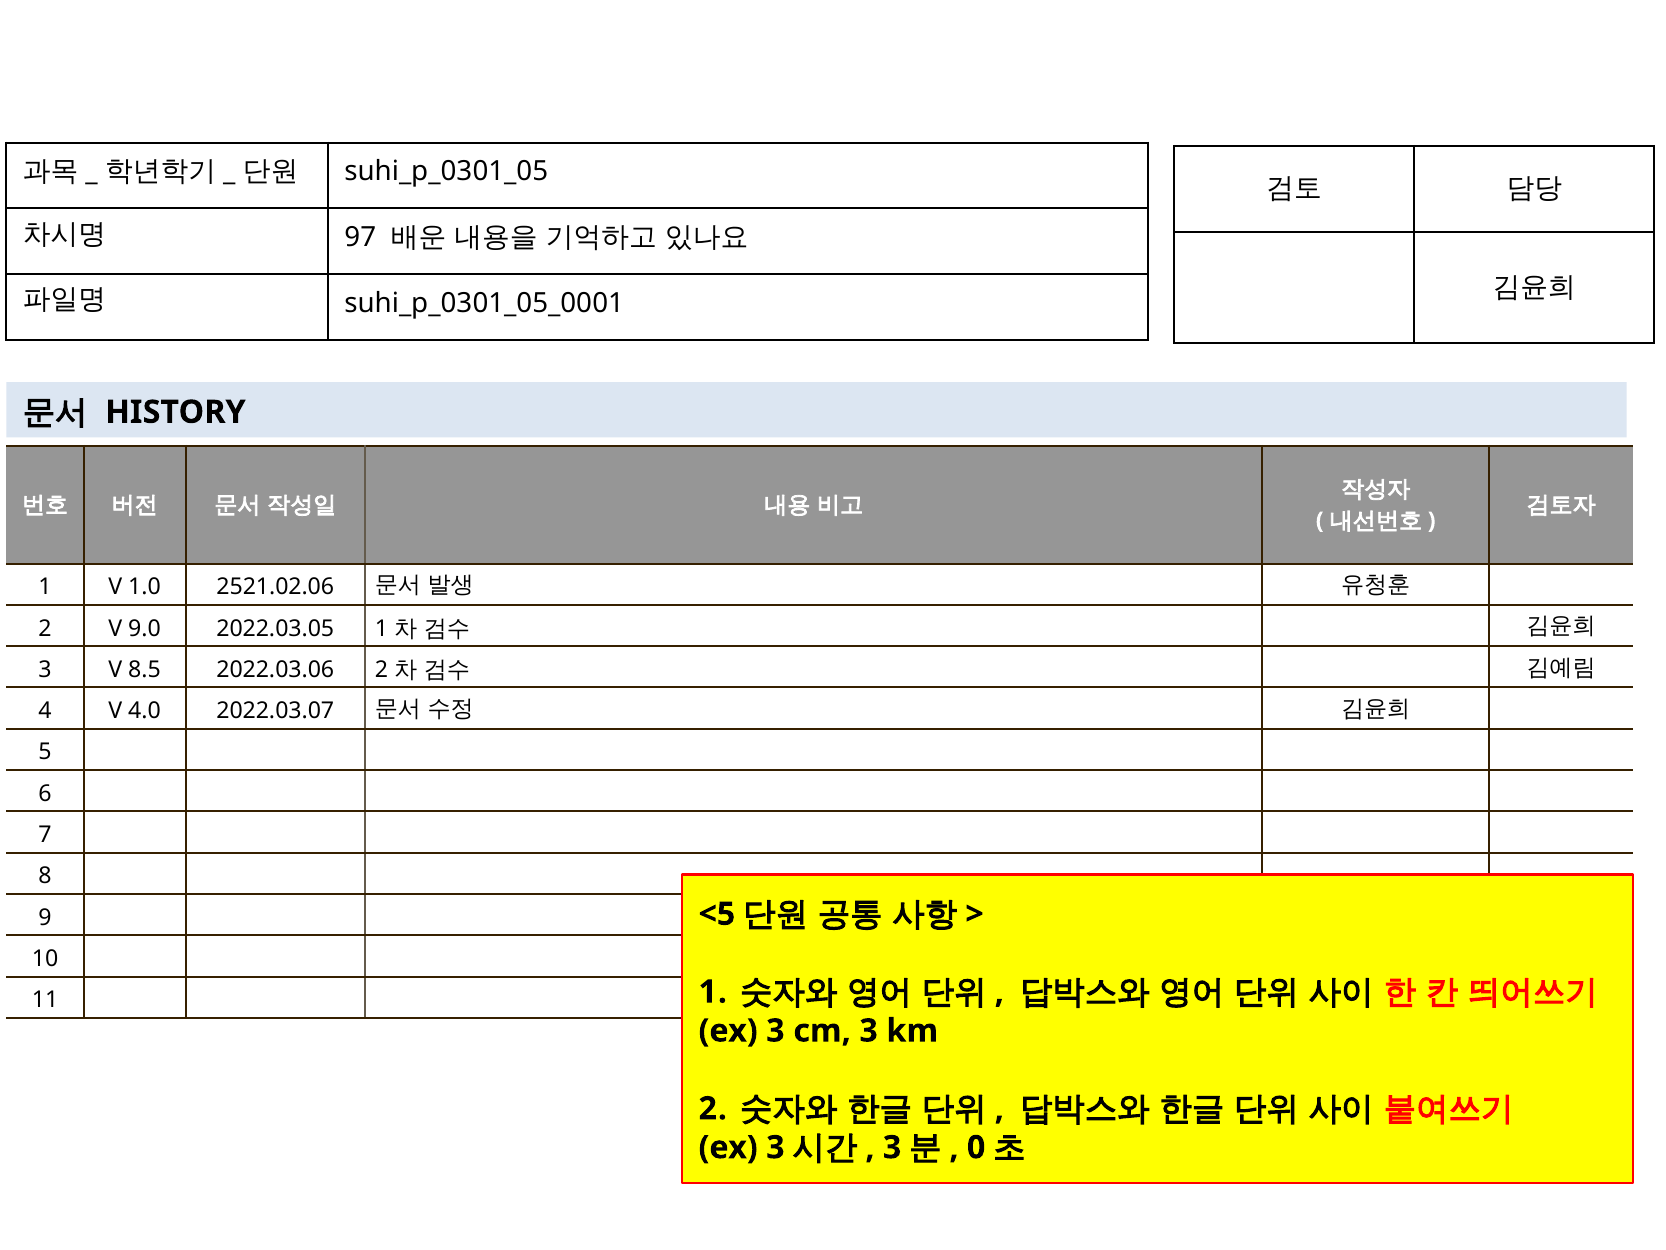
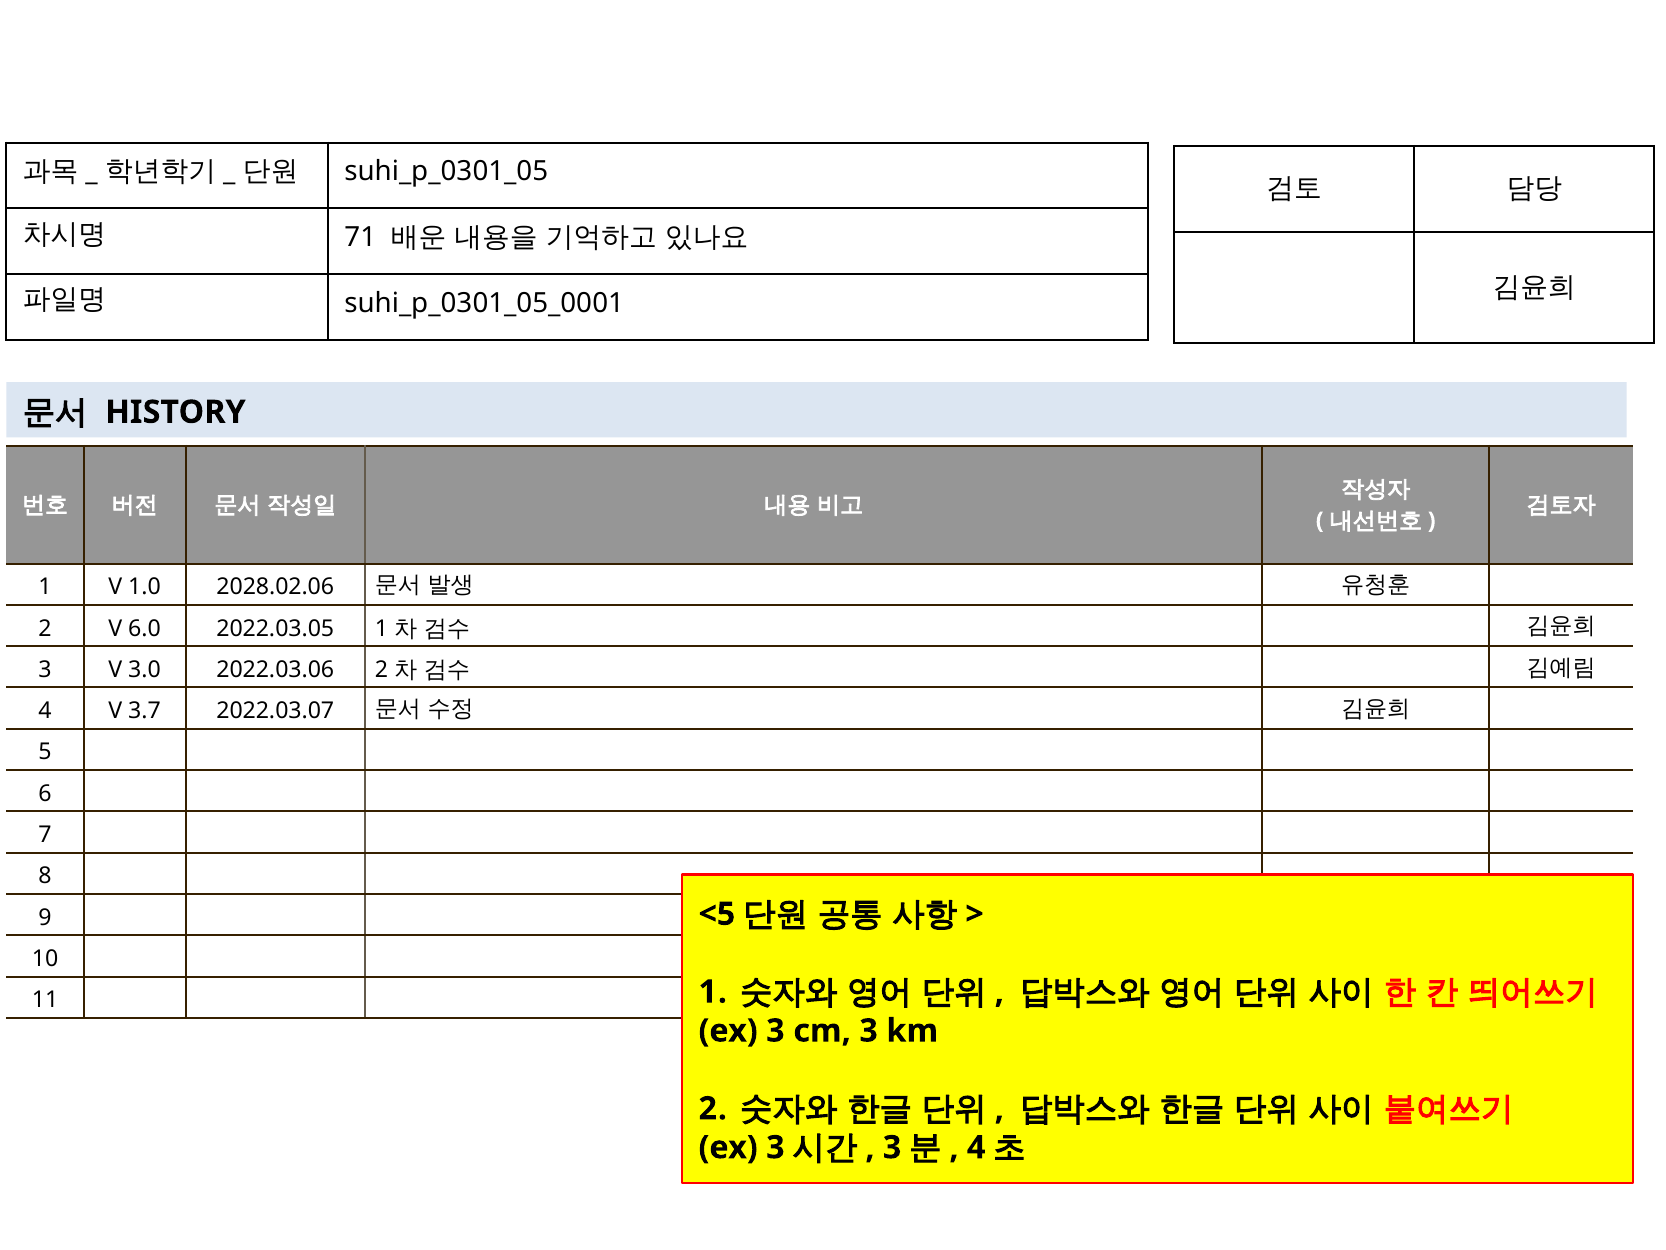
97: 97 -> 71 (360, 237)
2521.02.06: 2521.02.06 -> 2028.02.06 (275, 587)
9.0: 9.0 -> 6.0 (145, 629)
8.5: 8.5 -> 3.0 (145, 670)
4.0: 4.0 -> 3.7 (145, 711)
0: 0 -> 4 (976, 1147)
